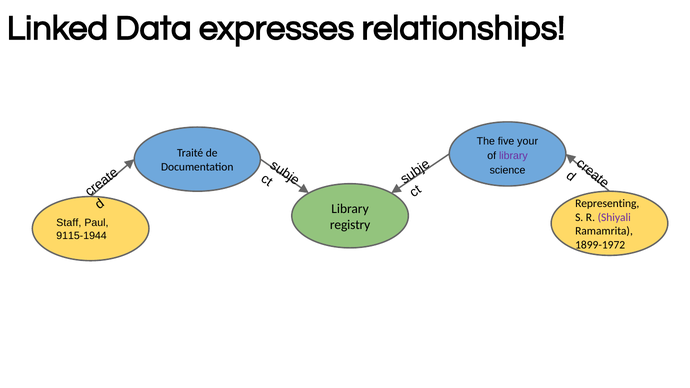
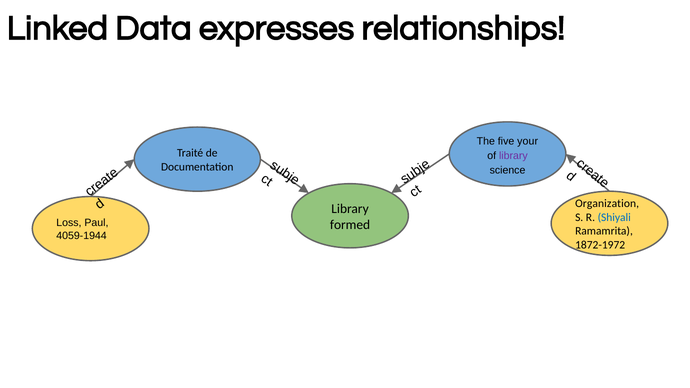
Representing: Representing -> Organization (607, 204)
Shiyali colour: purple -> blue (614, 217)
Staff: Staff -> Loss (69, 223)
registry: registry -> formed (350, 225)
9115-1944: 9115-1944 -> 4059-1944 (82, 236)
1899-1972: 1899-1972 -> 1872-1972 (600, 245)
